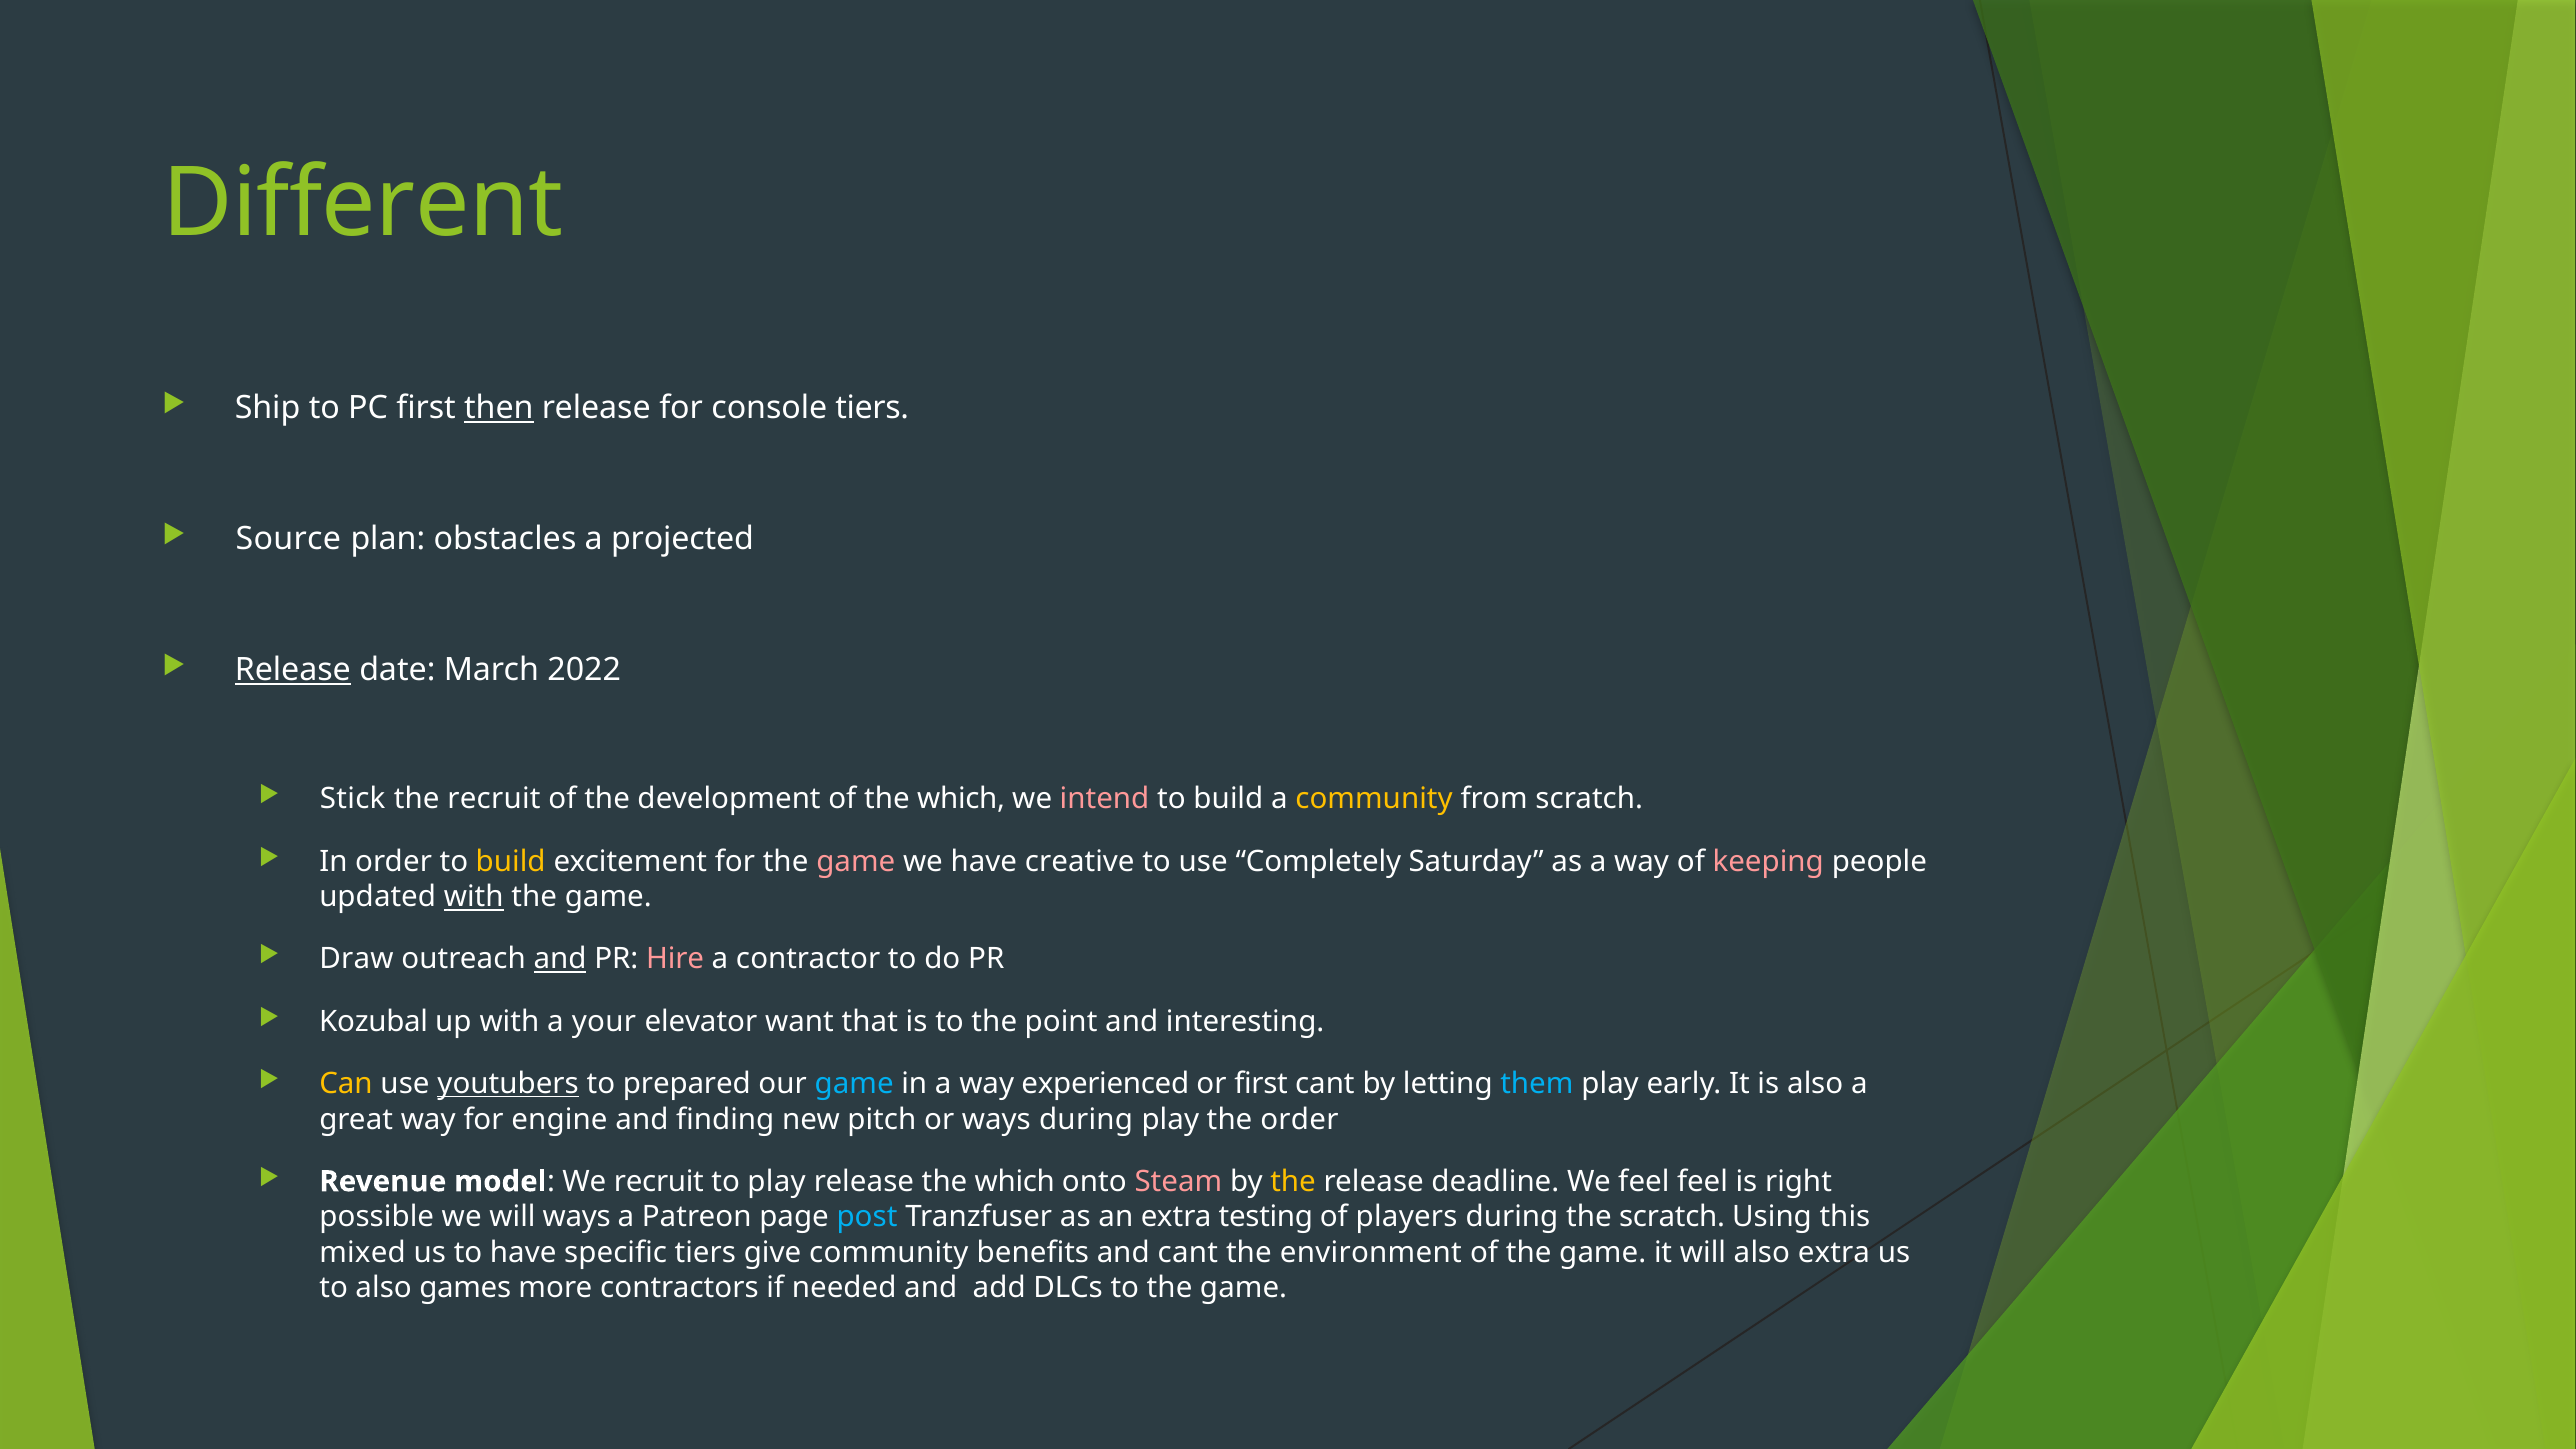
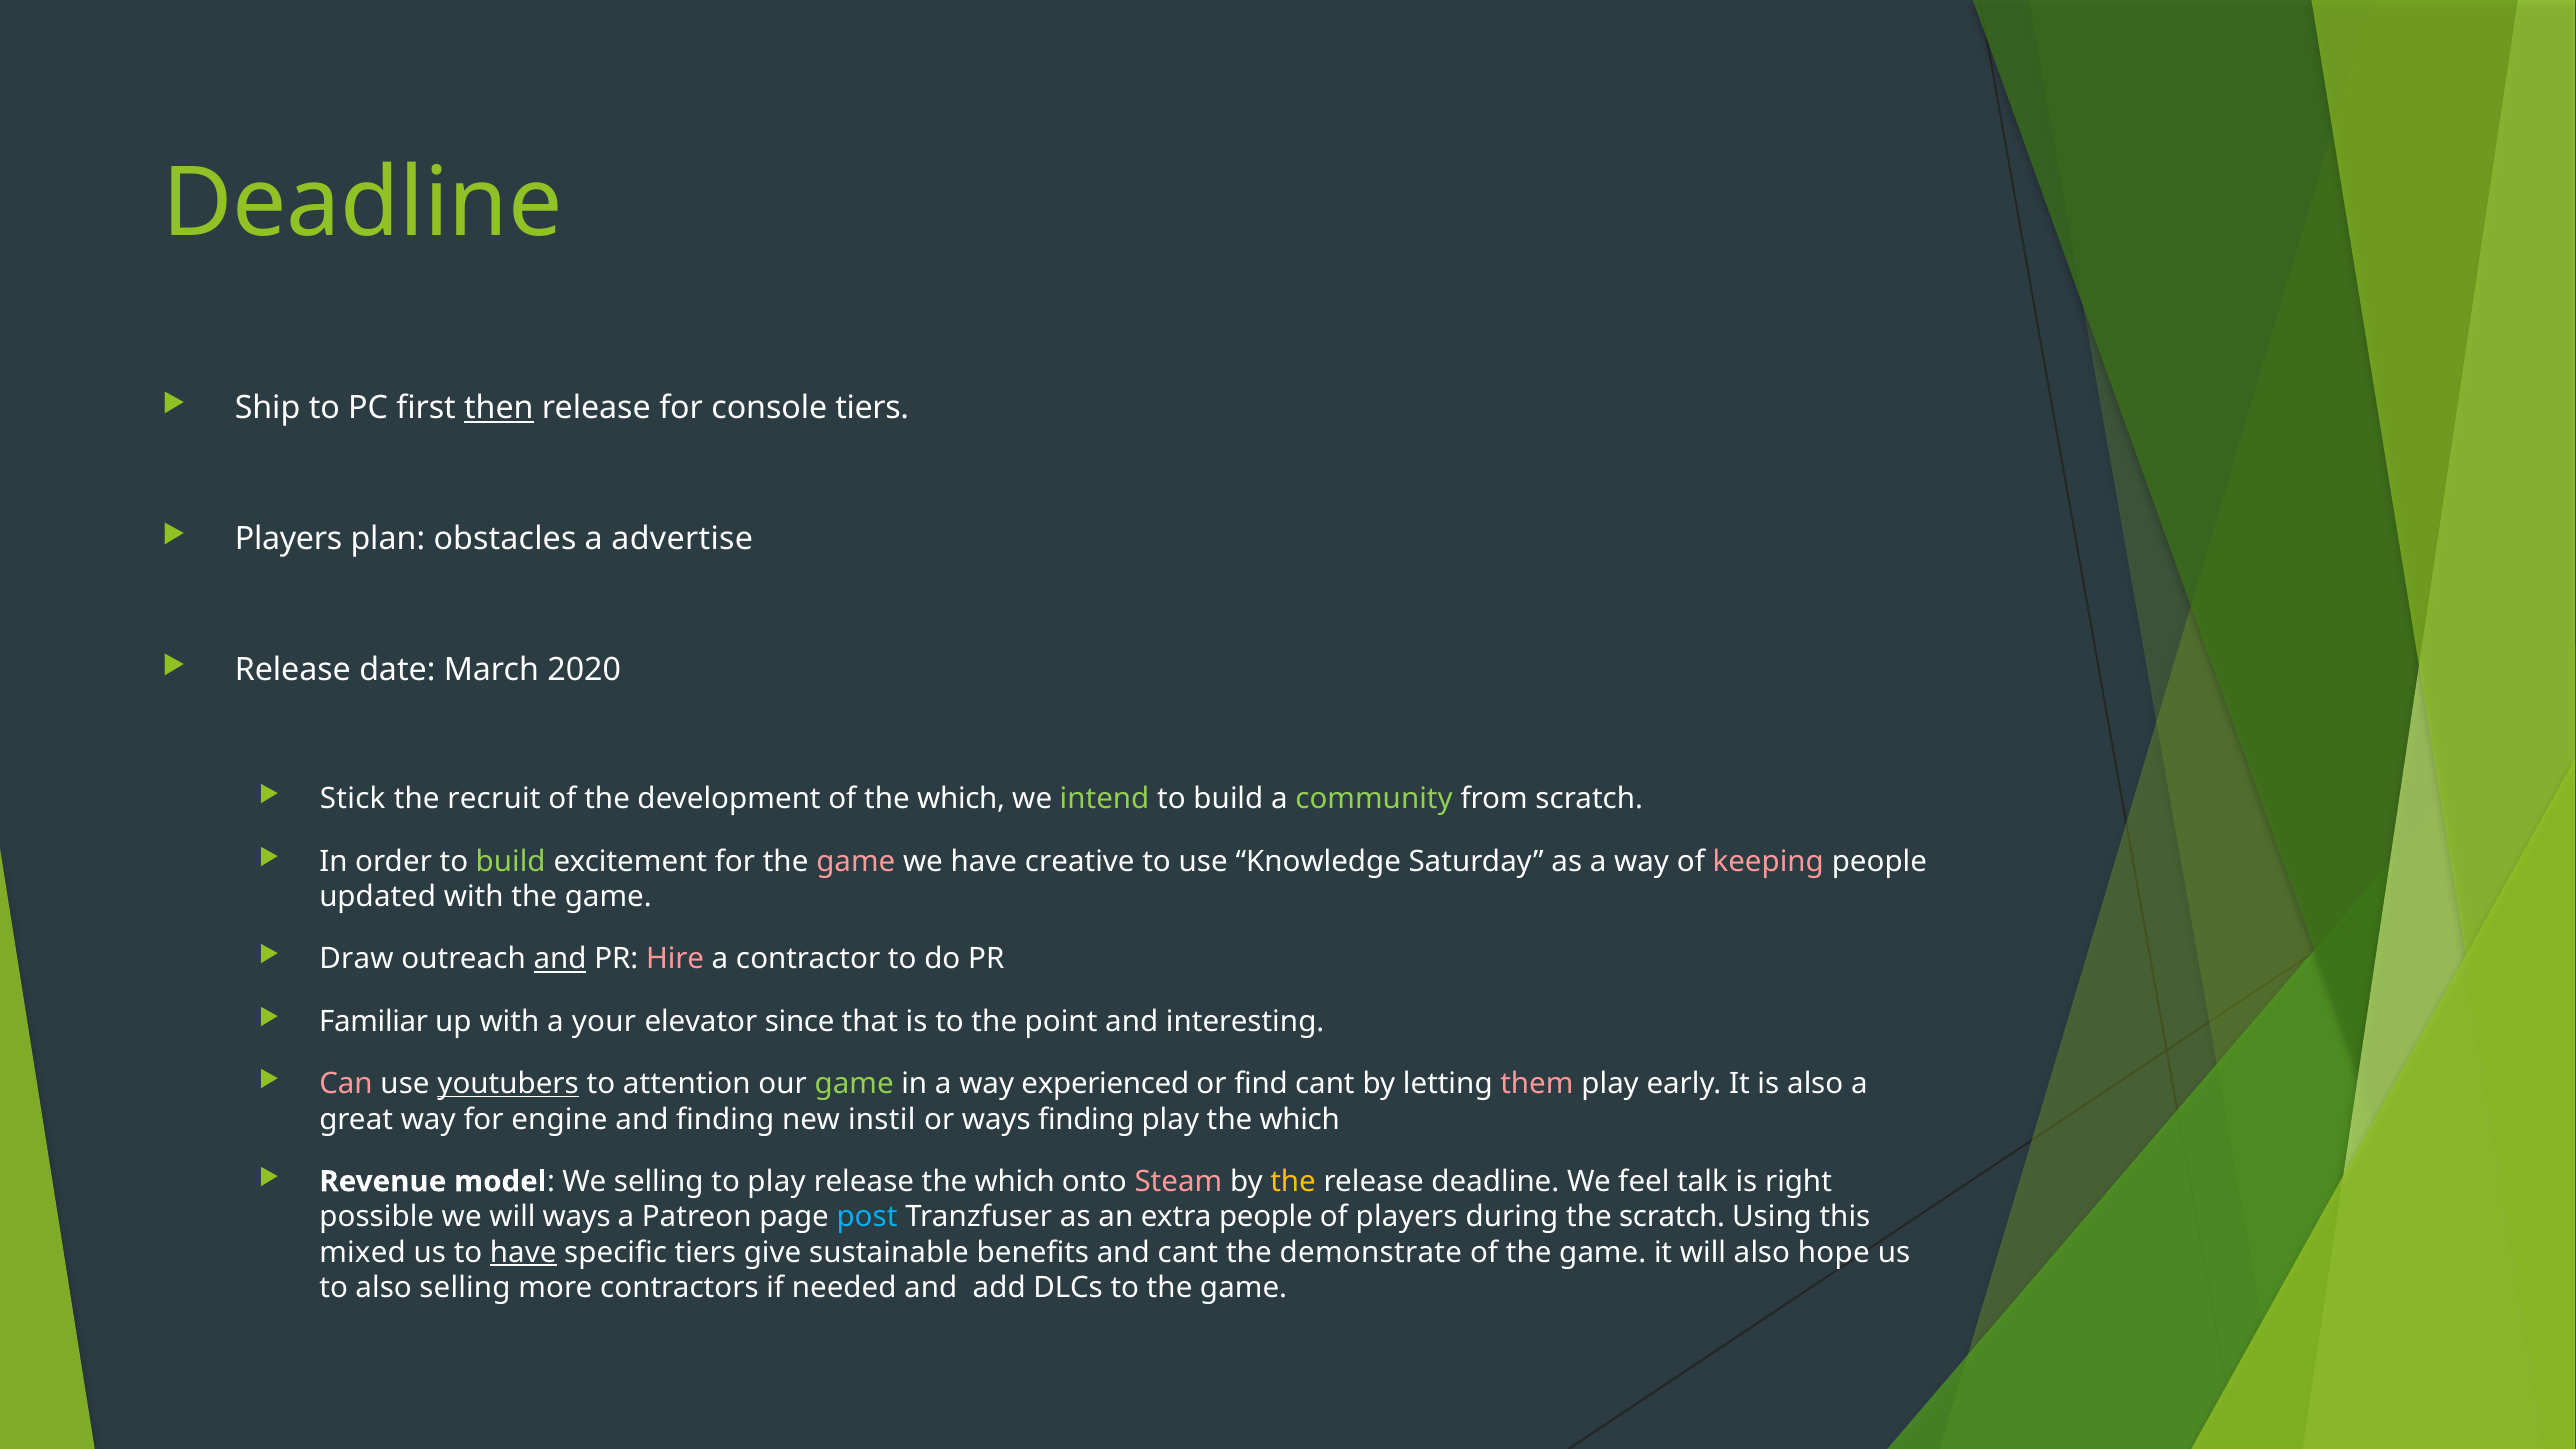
Different: Different -> Deadline (363, 203)
Source: Source -> Players (289, 539)
projected: projected -> advertise (682, 539)
Release underline: present -> none (293, 670)
2022: 2022 -> 2020 (584, 670)
intend colour: pink -> light green (1105, 799)
community colour: yellow -> light green (1374, 799)
build colour: yellow -> light green (511, 861)
Completely: Completely -> Knowledge (1318, 861)
with underline: present -> none (474, 897)
Kozubal: Kozubal -> Familiar (374, 1022)
want: want -> since (800, 1022)
Can colour: yellow -> pink (346, 1084)
prepared: prepared -> attention (687, 1084)
game colour: light blue -> light green (854, 1084)
or first: first -> find (1261, 1084)
them colour: light blue -> pink (1537, 1084)
pitch: pitch -> instil (882, 1119)
ways during: during -> finding (1086, 1119)
play the order: order -> which (1300, 1119)
We recruit: recruit -> selling (659, 1182)
feel feel: feel -> talk (1702, 1182)
extra testing: testing -> people (1266, 1217)
have underline: none -> present (523, 1252)
give community: community -> sustainable (889, 1252)
environment: environment -> demonstrate (1371, 1252)
also extra: extra -> hope (1834, 1252)
also games: games -> selling (465, 1288)
